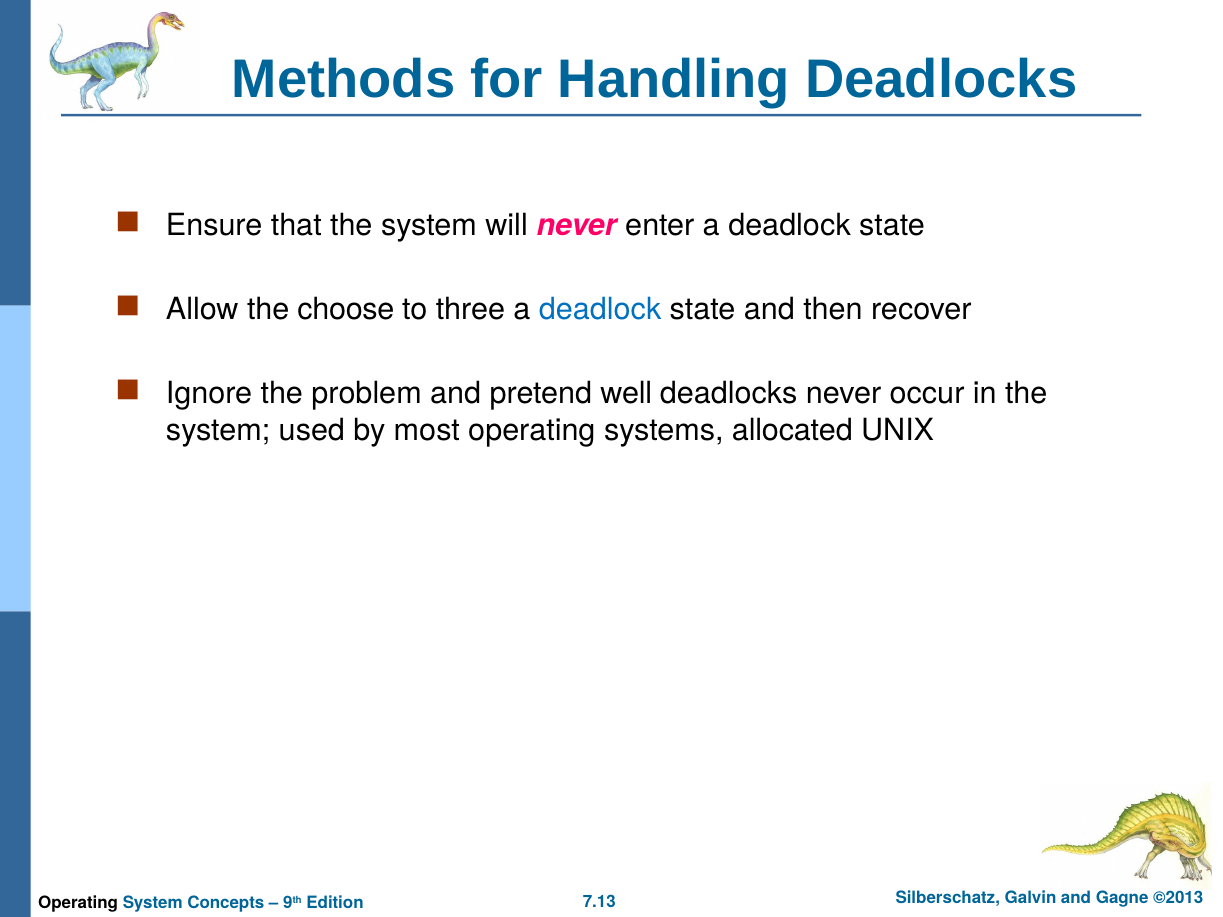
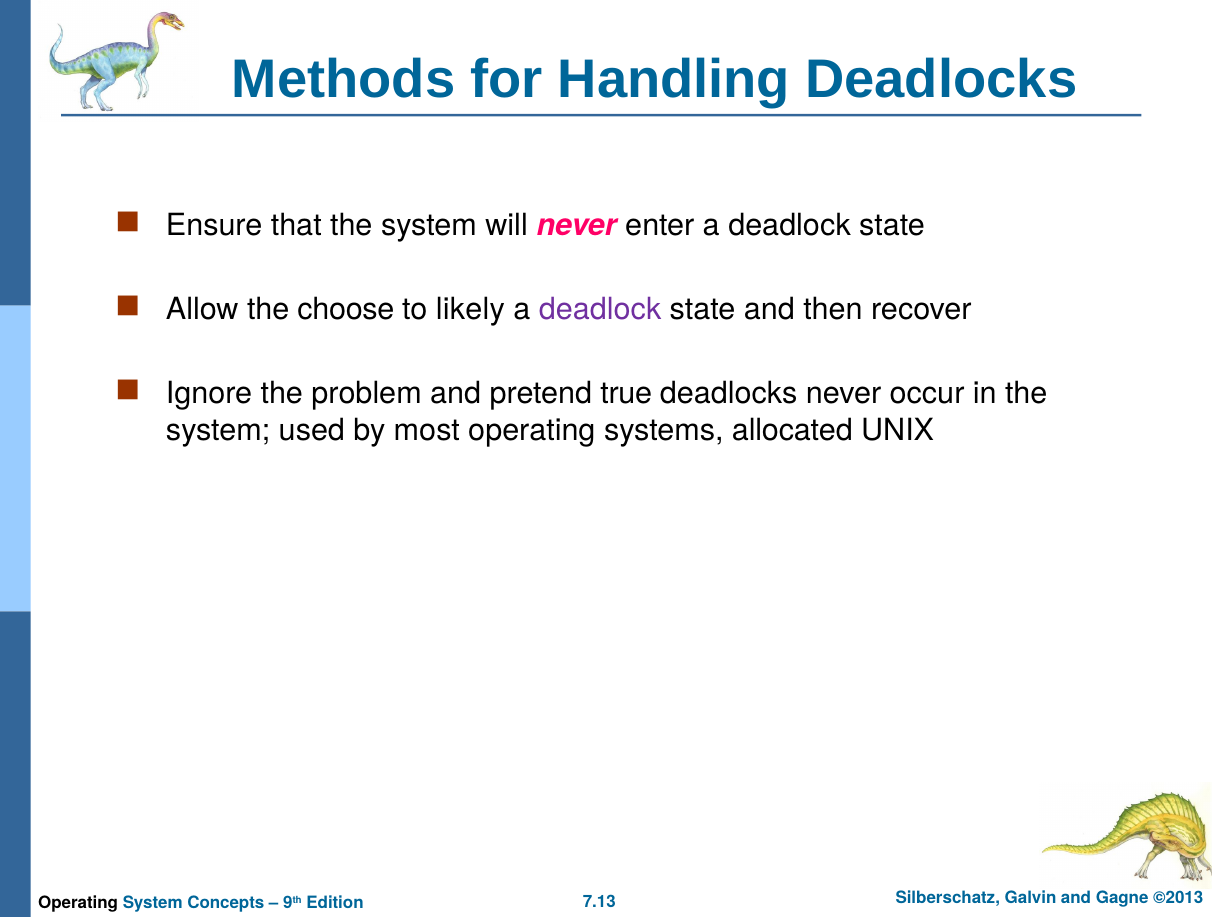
three: three -> likely (470, 309)
deadlock colour: blue -> purple (600, 309)
well: well -> true (626, 394)
